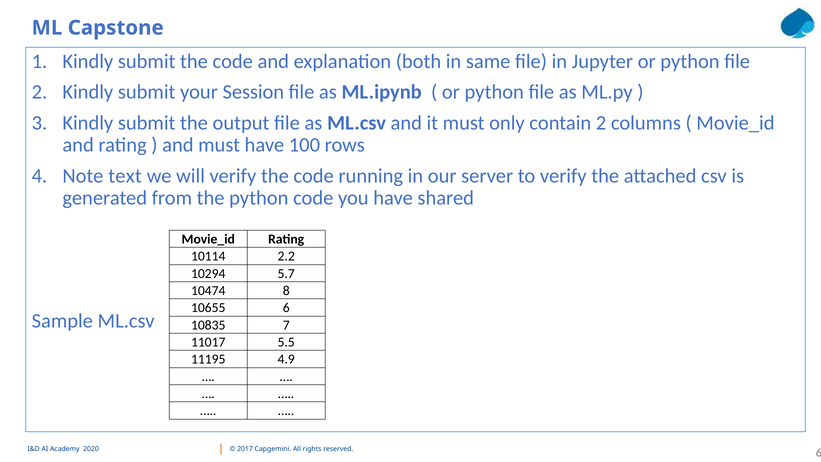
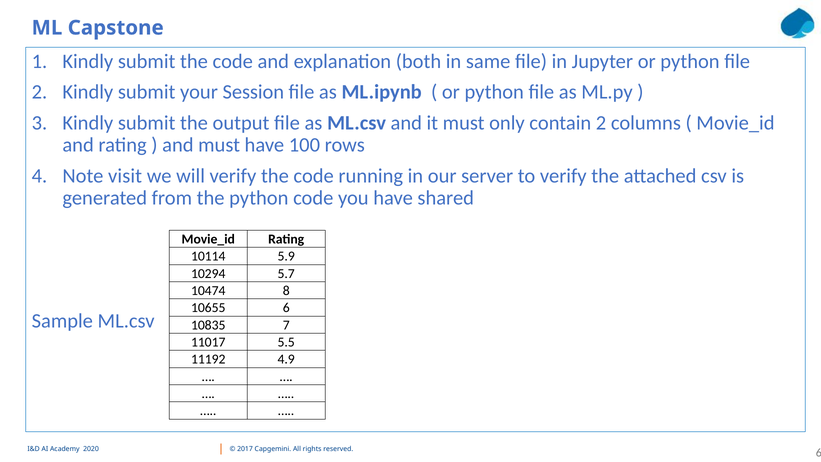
text: text -> visit (125, 176)
2.2: 2.2 -> 5.9 (286, 256)
11195: 11195 -> 11192 (208, 359)
